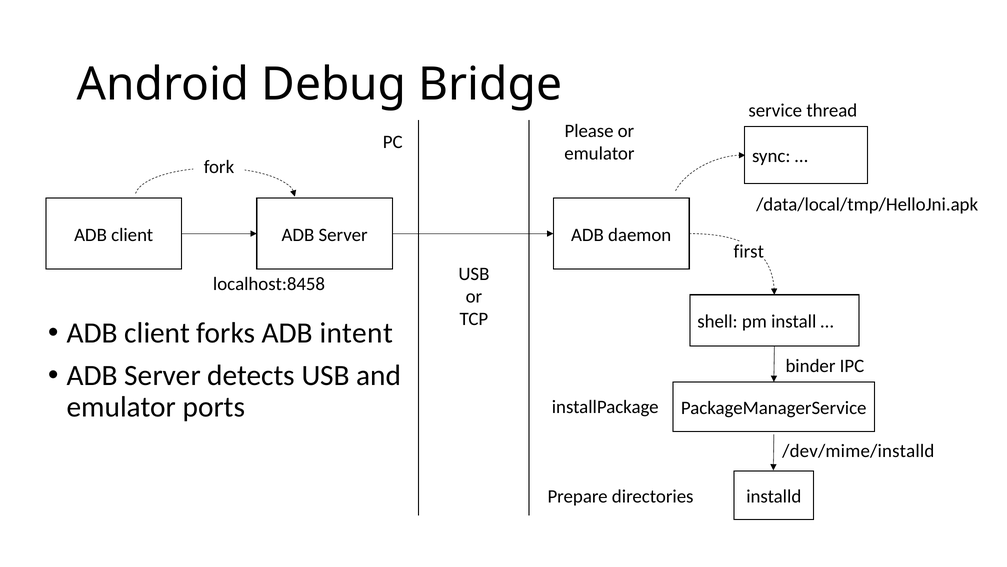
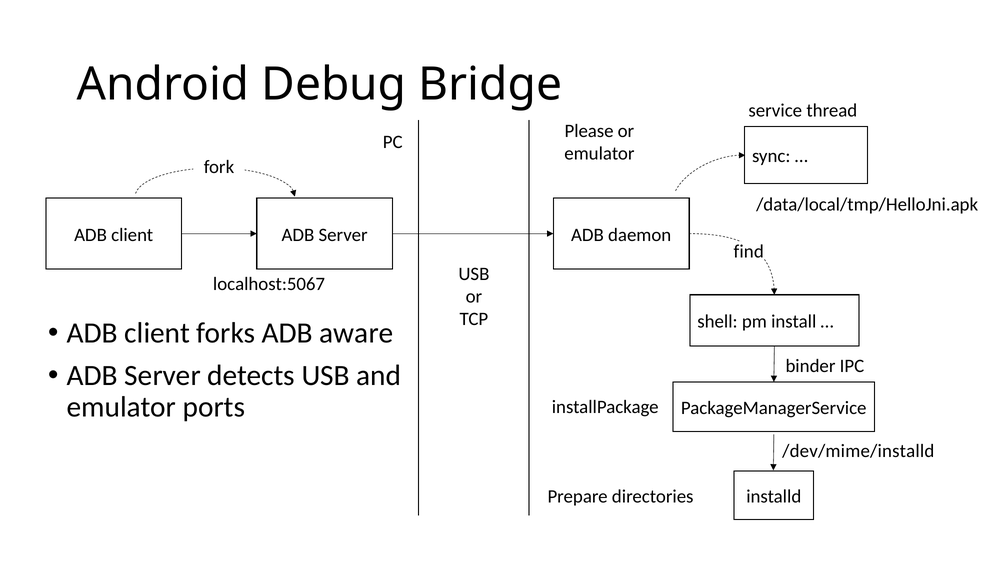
first: first -> find (749, 251)
localhost:8458: localhost:8458 -> localhost:5067 (269, 283)
intent: intent -> aware (356, 333)
